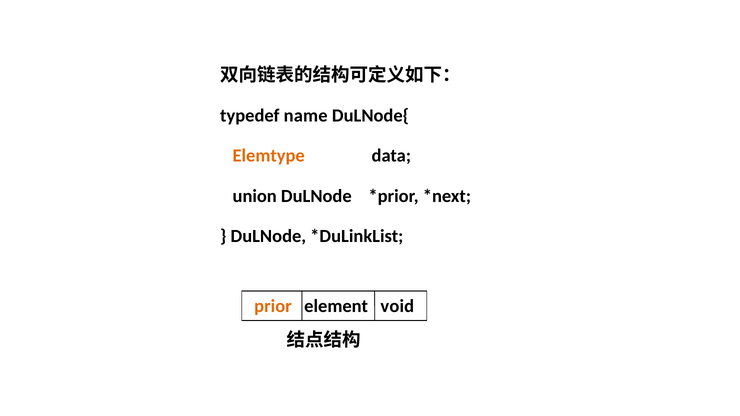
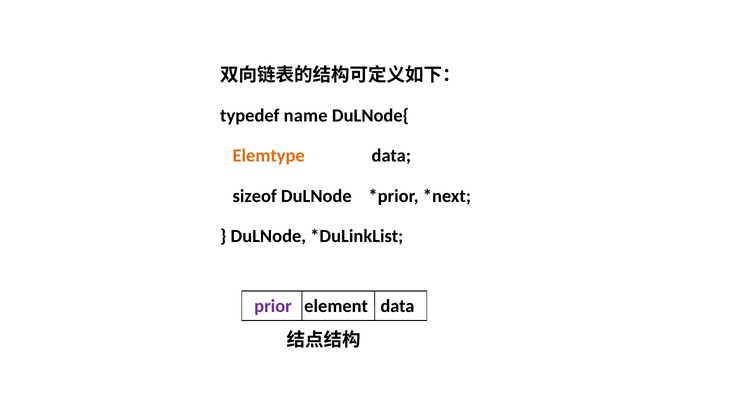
union: union -> sizeof (255, 196)
prior colour: orange -> purple (273, 306)
element void: void -> data (397, 306)
